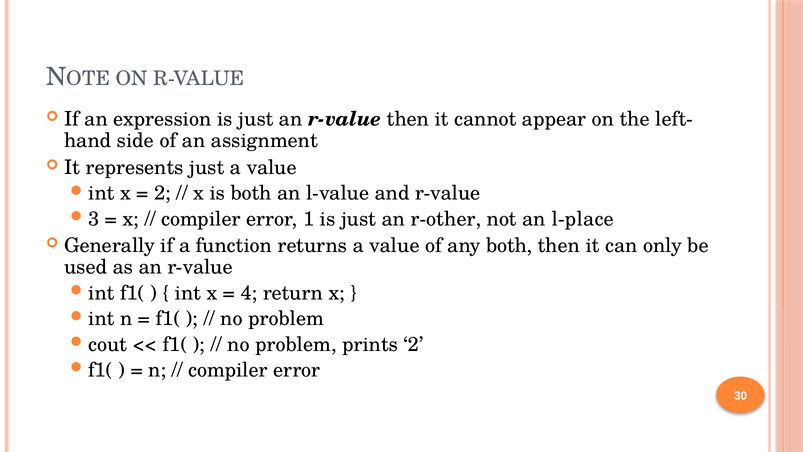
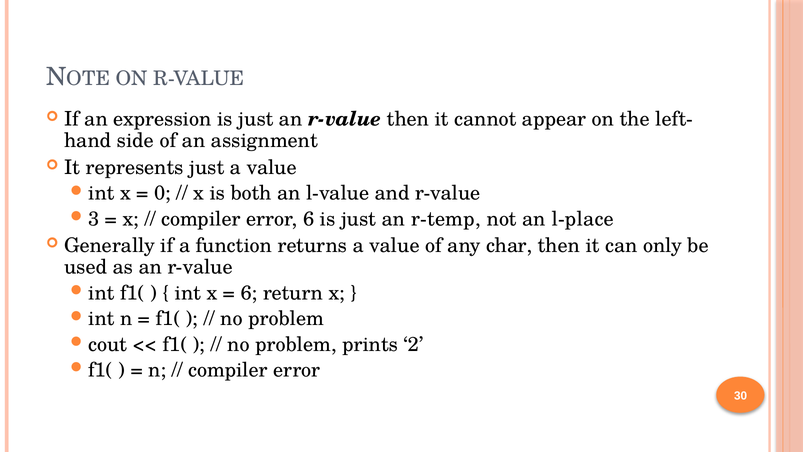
2: 2 -> 0 (163, 193)
error 1: 1 -> 6 (309, 219)
r-other: r-other -> r-temp (446, 219)
any both: both -> char (509, 246)
4: 4 -> 6 (249, 293)
